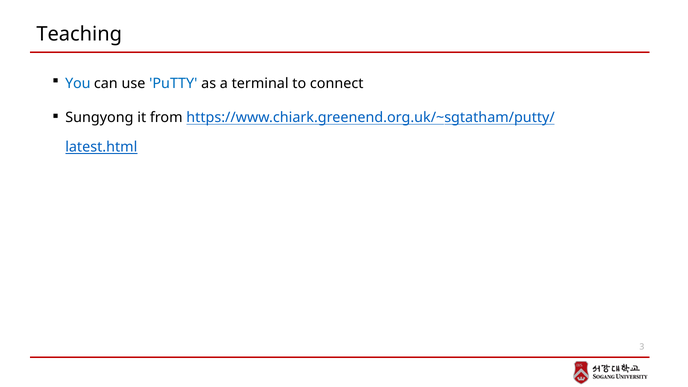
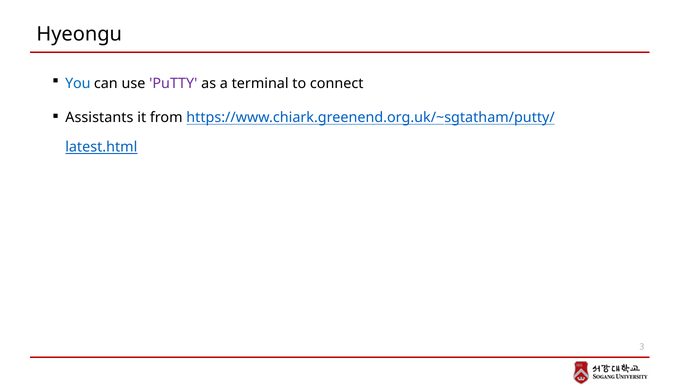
Teaching: Teaching -> Hyeongu (79, 34)
PuTTY colour: blue -> purple (173, 84)
Sungyong: Sungyong -> Assistants (99, 118)
